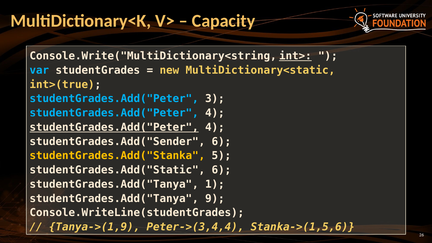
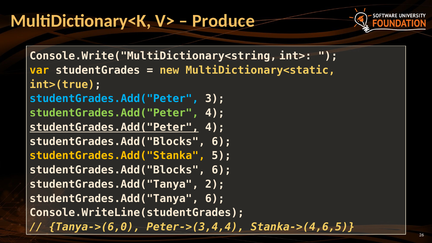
Capacity: Capacity -> Produce (223, 21)
int> underline: present -> none (295, 56)
var colour: light blue -> yellow (39, 70)
studentGrades.Add("Peter colour: light blue -> light green (114, 113)
studentGrades.Add("Sender: studentGrades.Add("Sender -> studentGrades.Add("Blocks (117, 142)
studentGrades.Add("Static: studentGrades.Add("Static -> studentGrades.Add("Blocks (117, 170)
1: 1 -> 2 (215, 184)
studentGrades.Add("Tanya 9: 9 -> 6 (215, 199)
Tanya->(1,9: Tanya->(1,9 -> Tanya->(6,0 (95, 227)
Stanka->(1,5,6: Stanka->(1,5,6 -> Stanka->(4,6,5 (303, 227)
